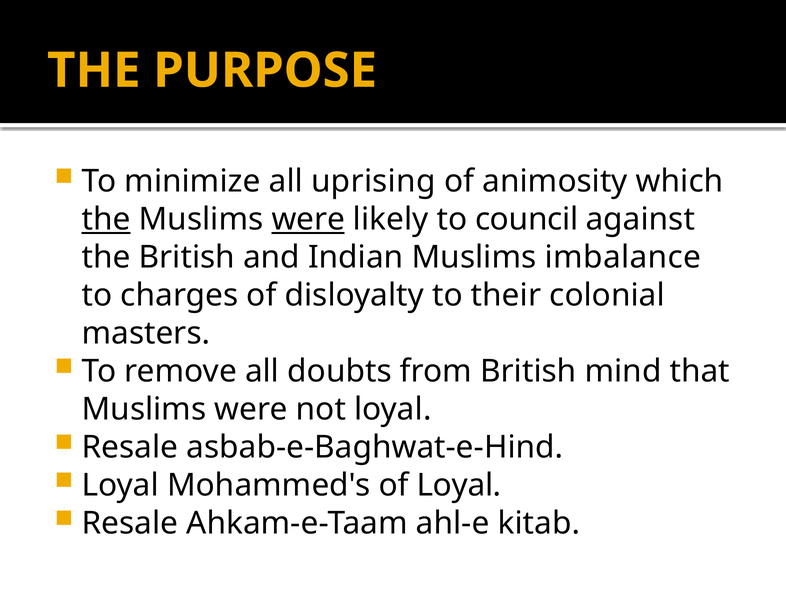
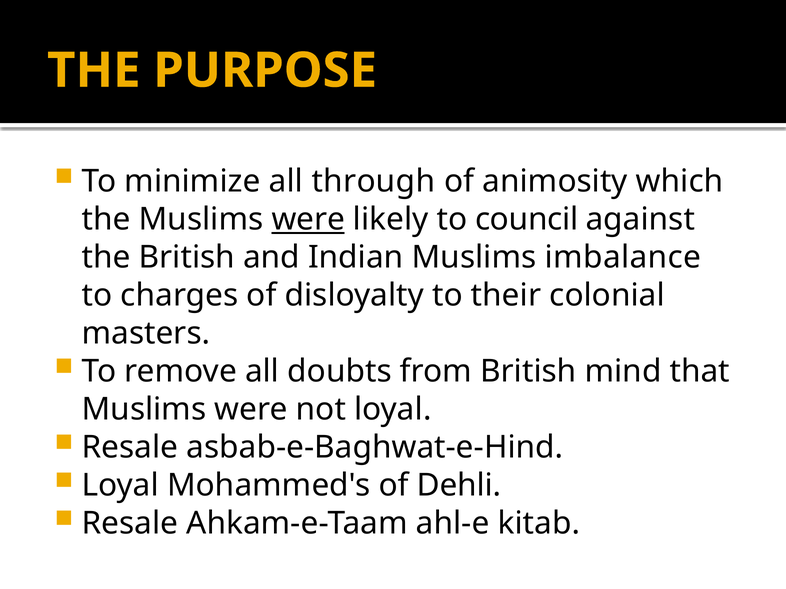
uprising: uprising -> through (373, 182)
the underline: present -> none (106, 220)
of Loyal: Loyal -> Dehli (459, 486)
